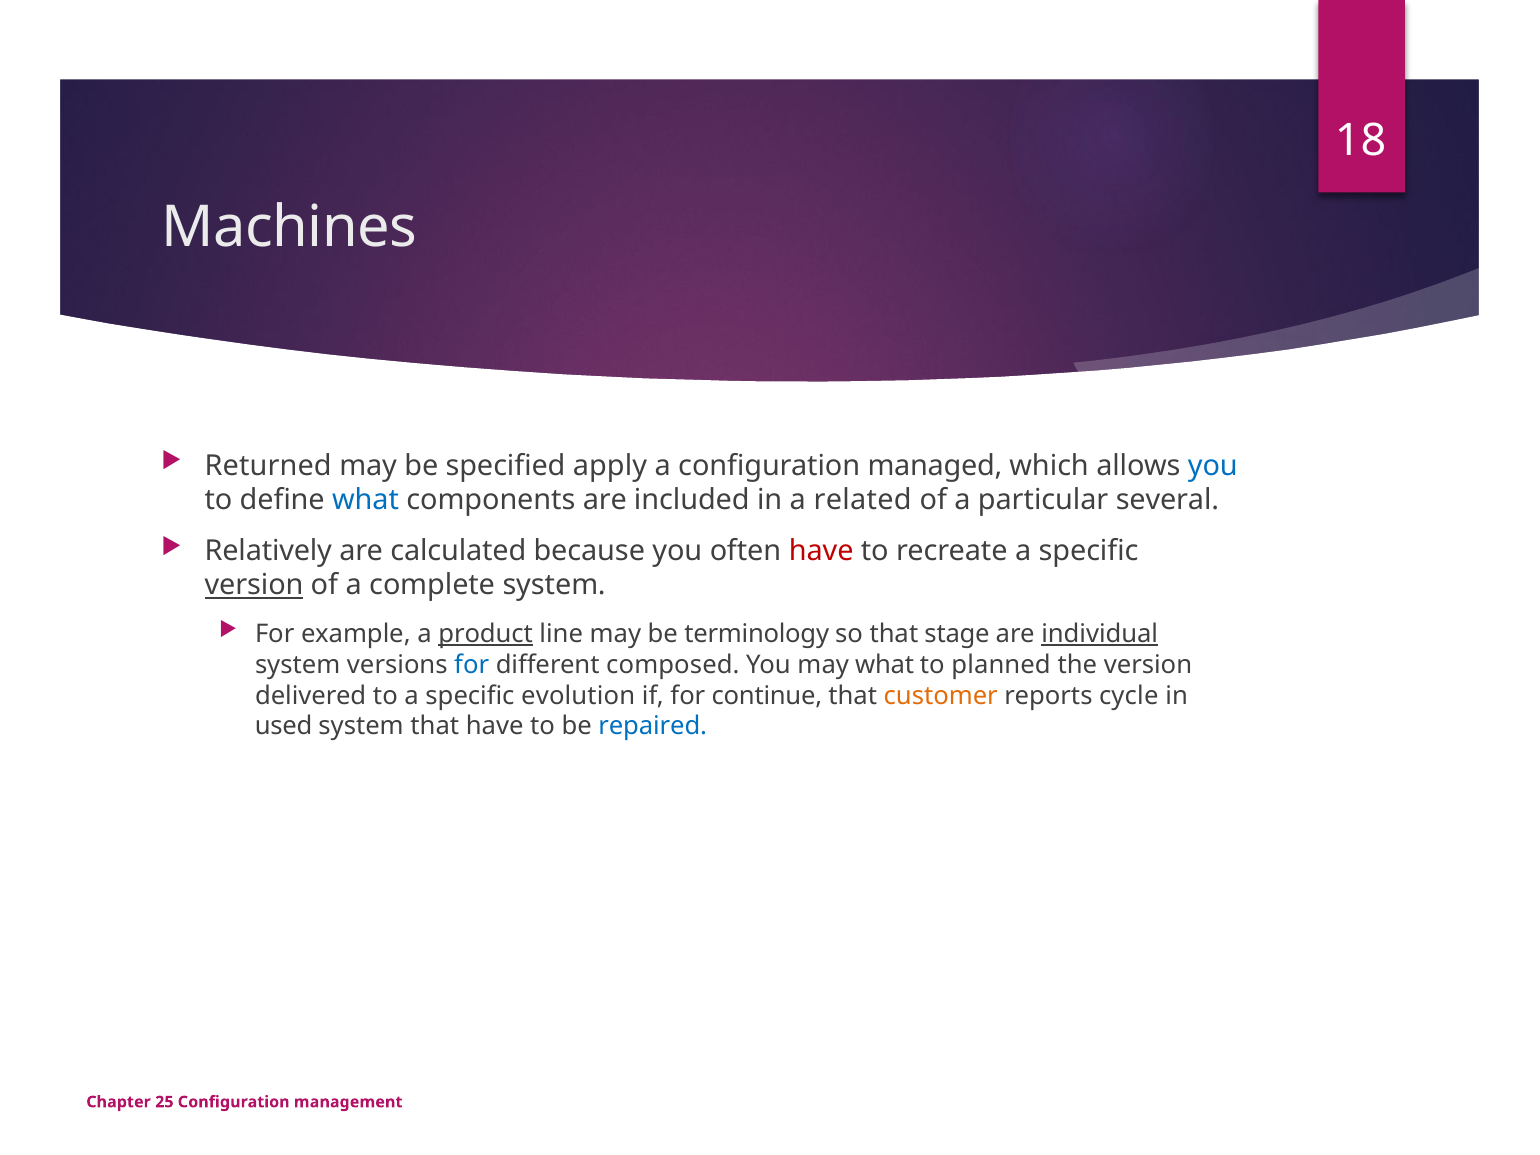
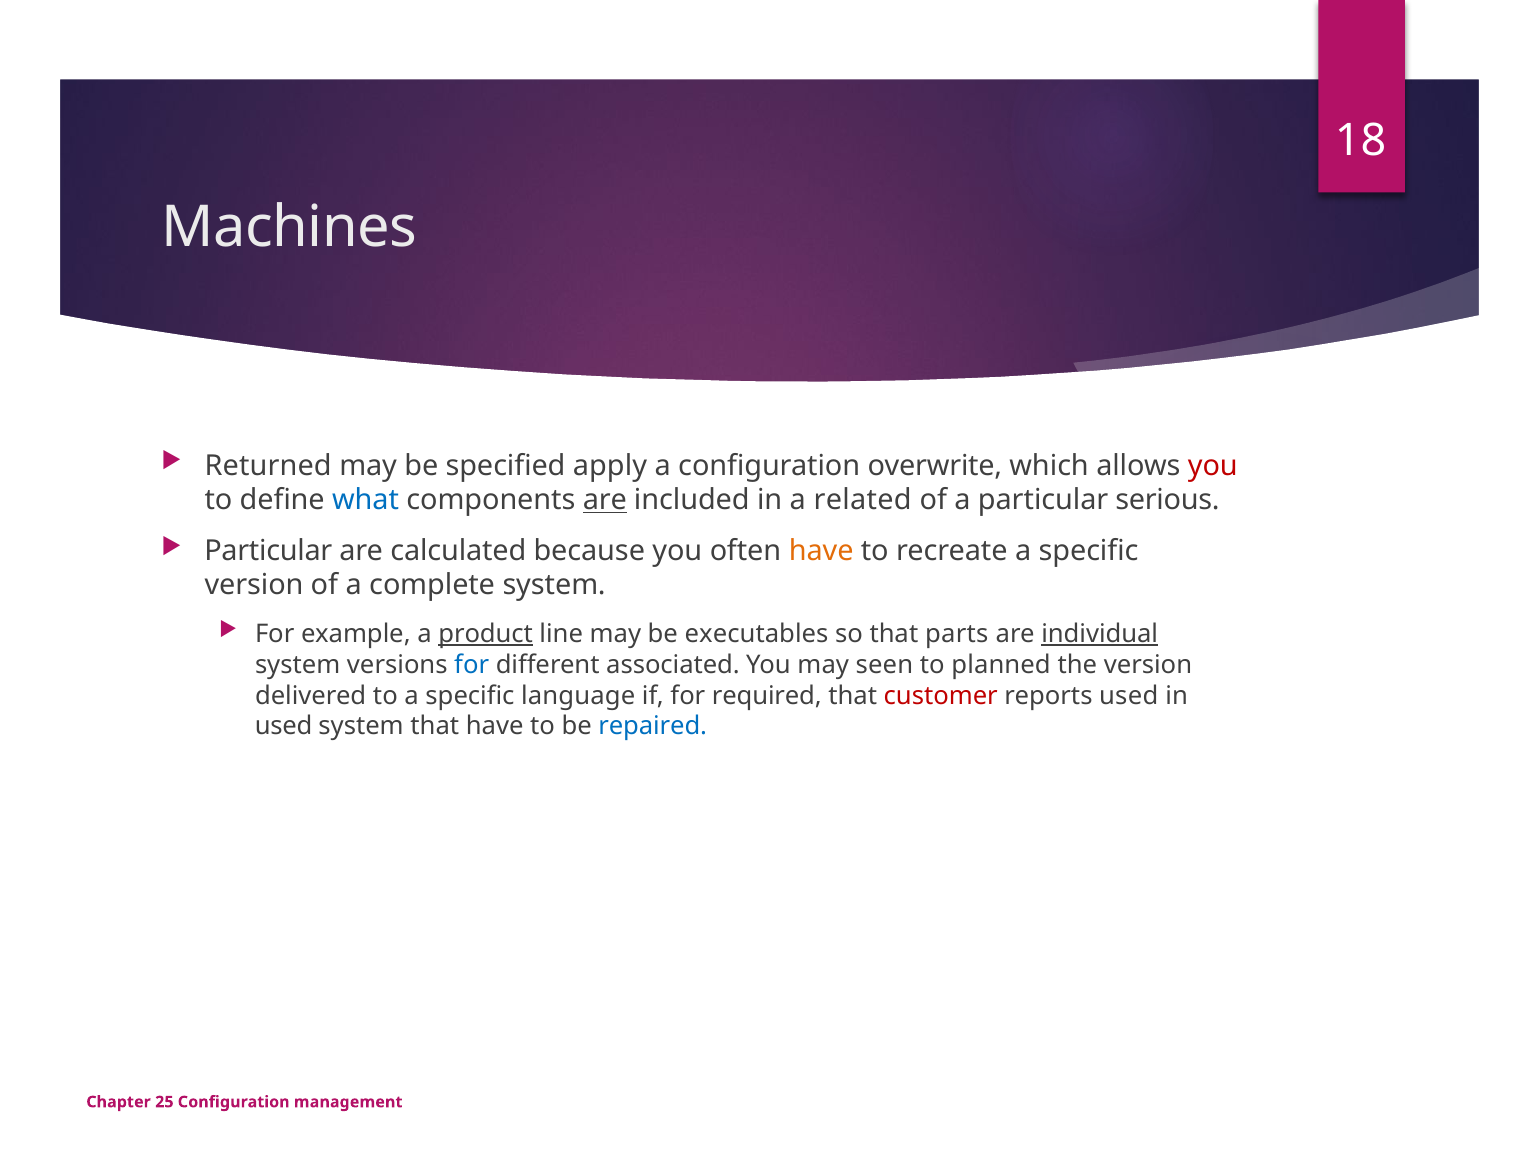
managed: managed -> overwrite (935, 466)
you colour: blue -> red (1213, 466)
are underline: none -> present (605, 500)
several: several -> serious (1167, 500)
Relatively: Relatively -> Particular (268, 551)
have colour: red -> orange (821, 551)
version underline: present -> none (254, 585)
terminology: terminology -> executables (757, 634)
stage: stage -> parts (957, 634)
composed: composed -> associated (673, 665)
may what: what -> seen (884, 665)
evolution: evolution -> language (578, 696)
continue: continue -> required (767, 696)
customer colour: orange -> red (941, 696)
reports cycle: cycle -> used (1129, 696)
